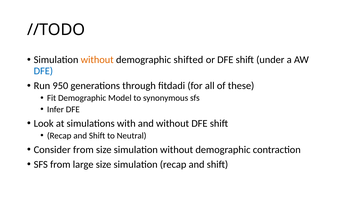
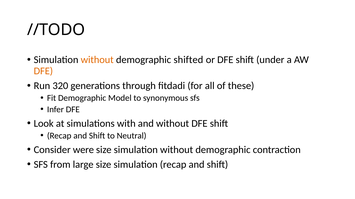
DFE colour: blue -> orange (43, 71)
950: 950 -> 320 (60, 86)
Consider from: from -> were (83, 150)
